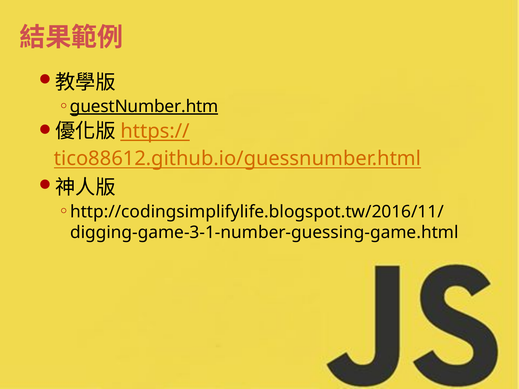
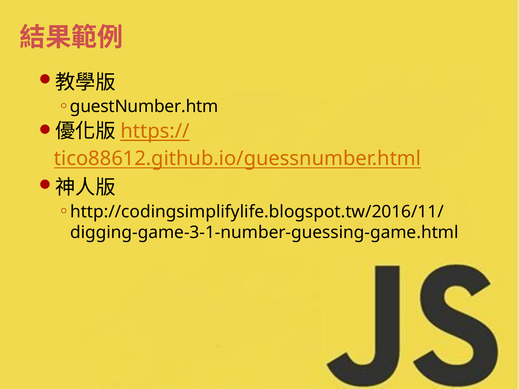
guestNumber.htm underline: present -> none (144, 107)
